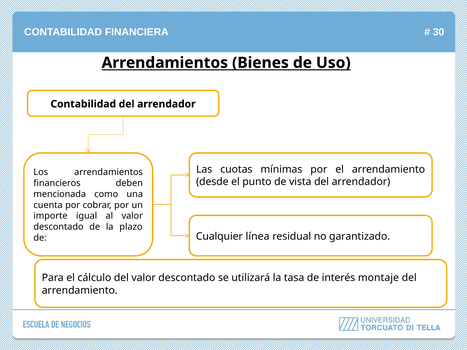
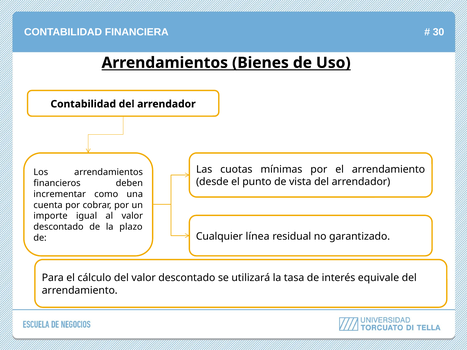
mencionada: mencionada -> incrementar (60, 194)
montaje: montaje -> equivale (379, 278)
